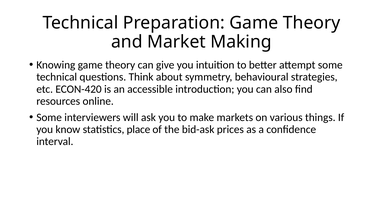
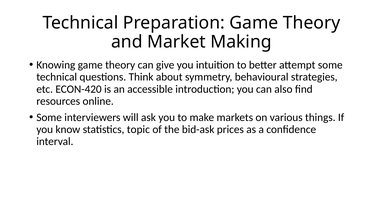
place: place -> topic (138, 129)
